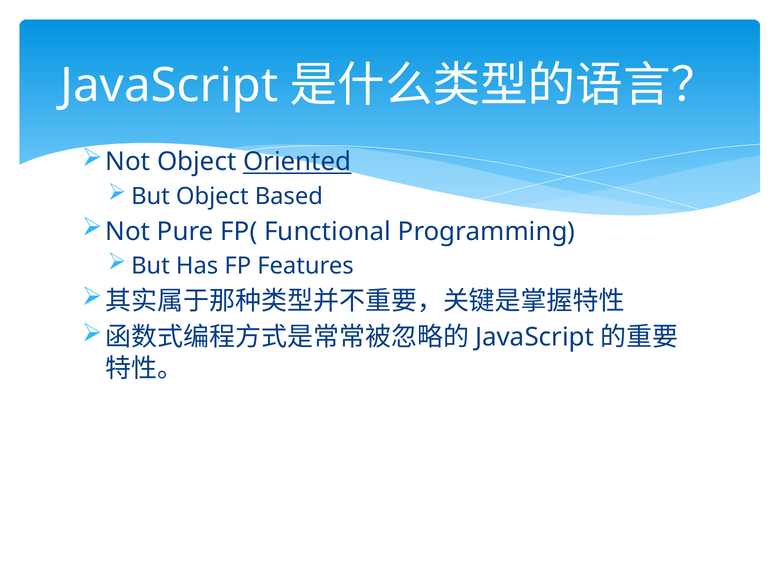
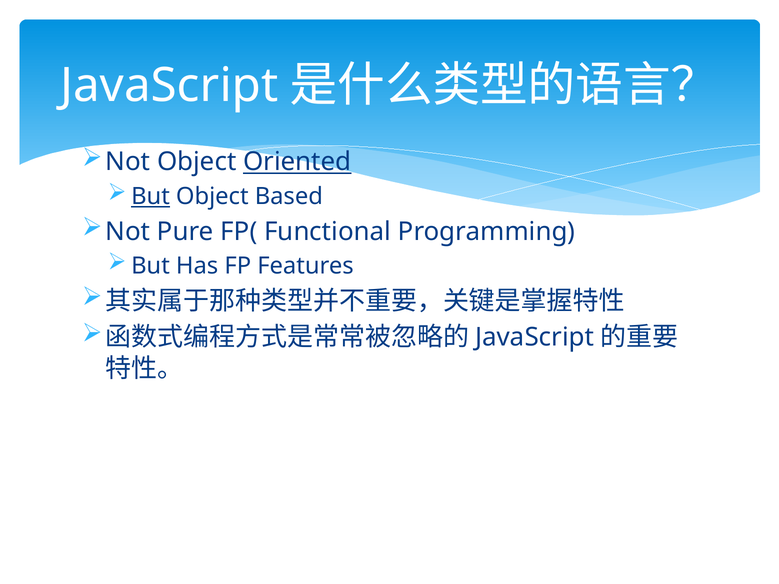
But underline: none -> present (151, 196)
